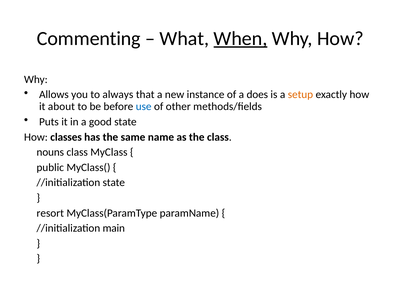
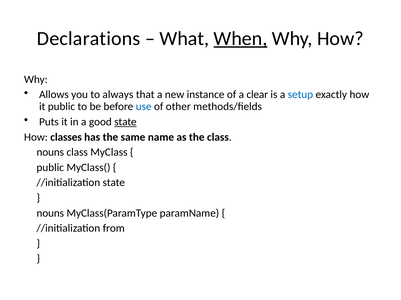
Commenting: Commenting -> Declarations (89, 39)
does: does -> clear (257, 95)
setup colour: orange -> blue (300, 95)
it about: about -> public (61, 107)
state underline: none -> present (125, 122)
resort: resort -> nouns (50, 214)
main: main -> from (114, 229)
